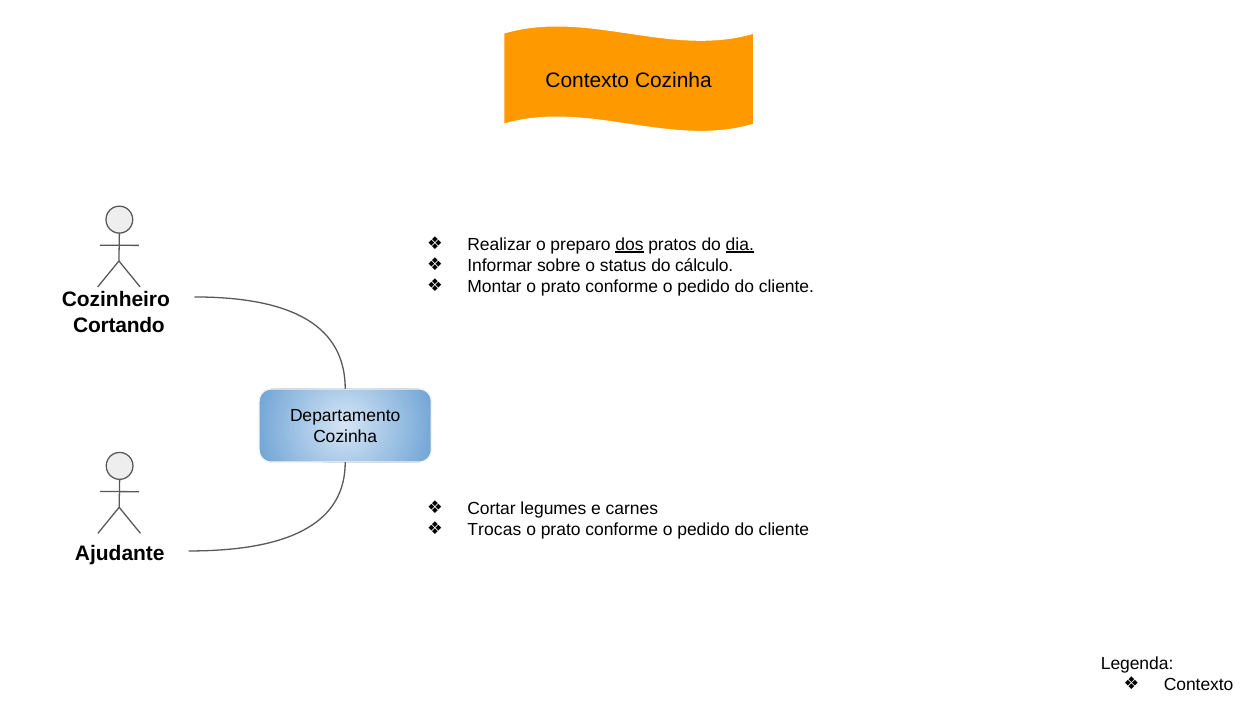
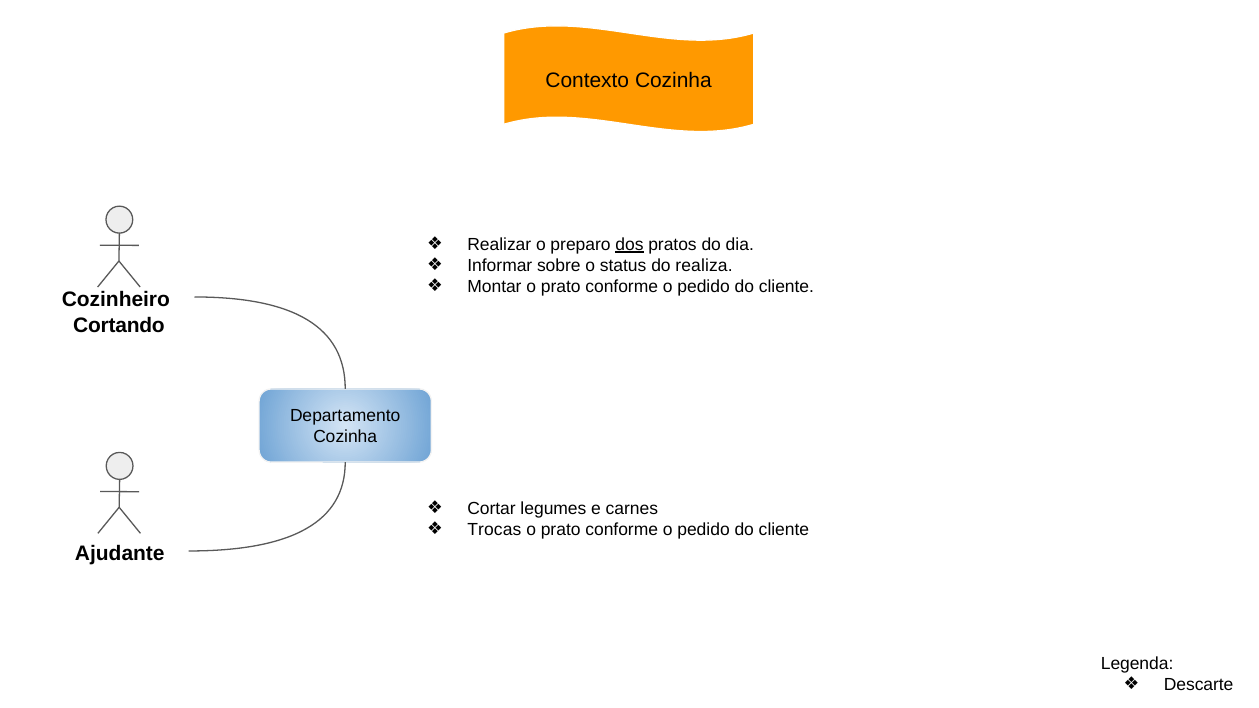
dia underline: present -> none (740, 245)
cálculo: cálculo -> realiza (704, 266)
Contexto: Contexto -> Descarte (1199, 685)
